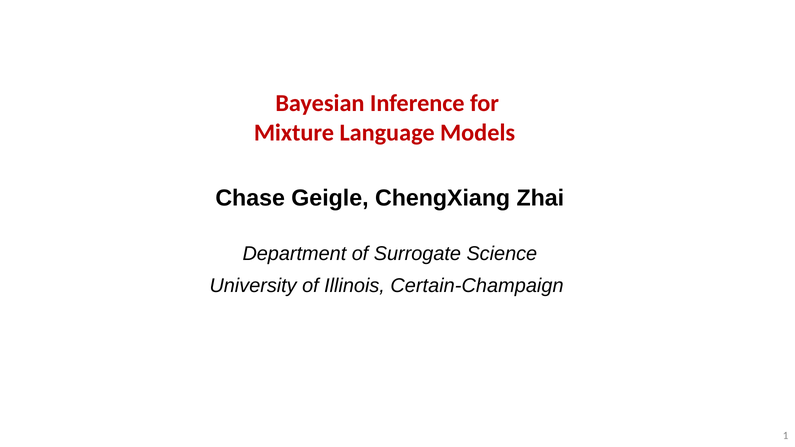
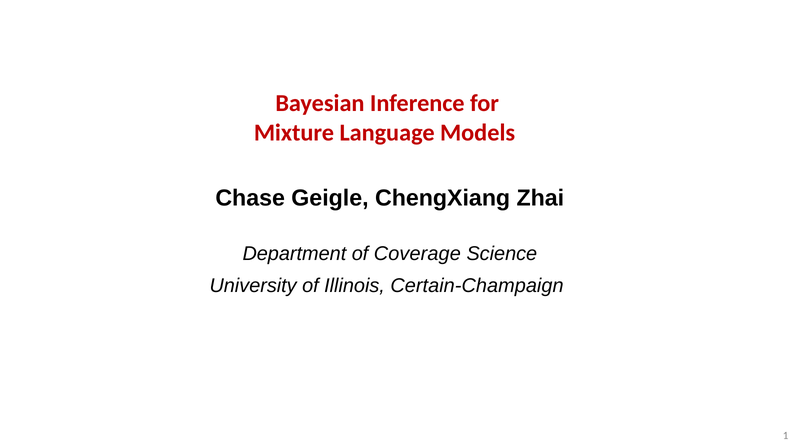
Surrogate: Surrogate -> Coverage (417, 254)
